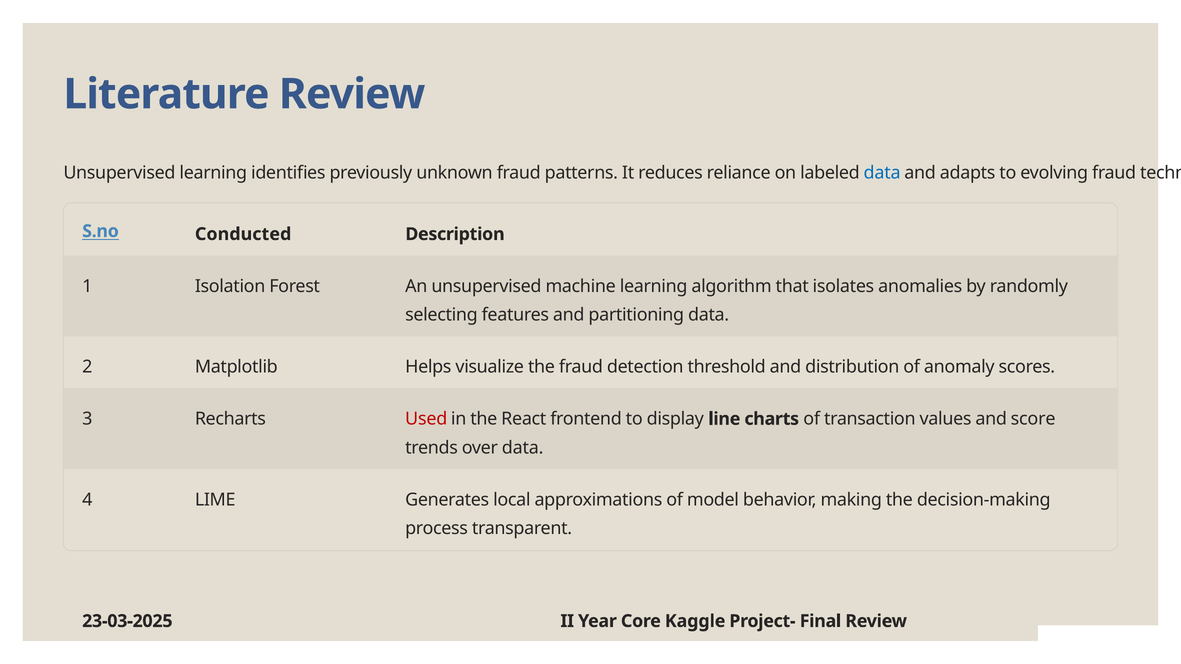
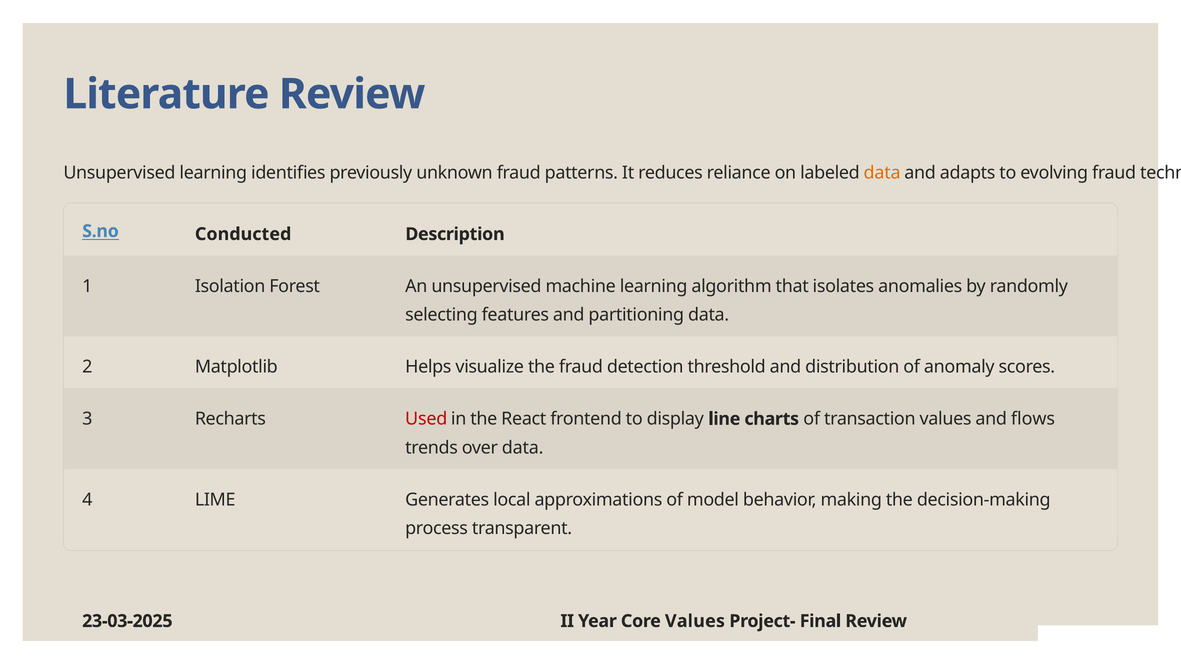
data colour: blue -> orange (882, 173)
score: score -> flows (1033, 419)
Core Kaggle: Kaggle -> Values (695, 621)
